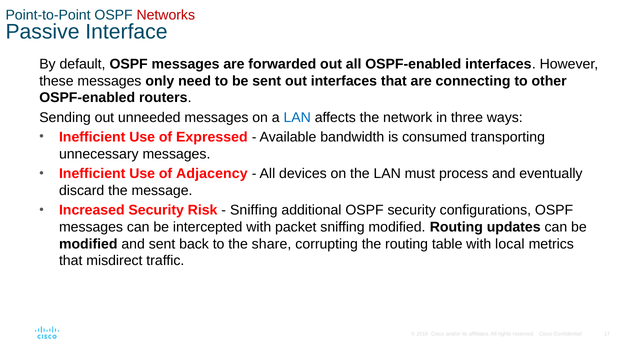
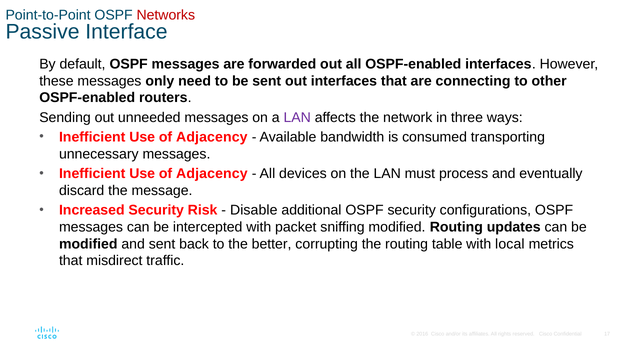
LAN colour: blue -> purple (297, 118)
Expressed: Expressed -> Adjacency (212, 137)
Sniffing: Sniffing -> Disable (254, 211)
share: share -> better (272, 244)
